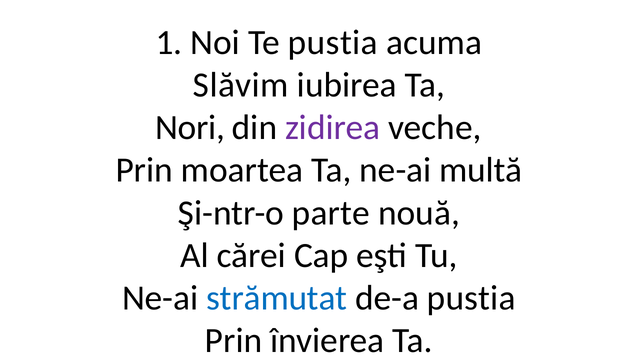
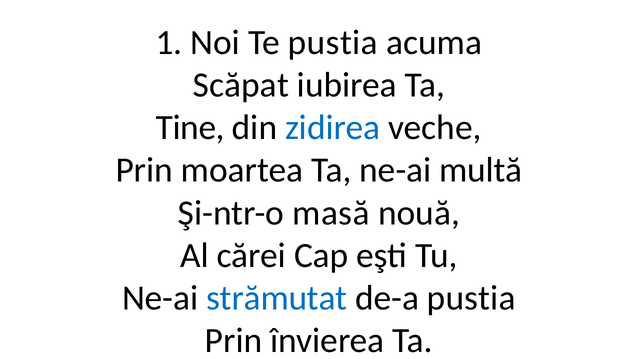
Slăvim: Slăvim -> Scăpat (241, 85)
Nori: Nori -> Tine (190, 128)
zidirea colour: purple -> blue (333, 128)
parte: parte -> masă (331, 213)
